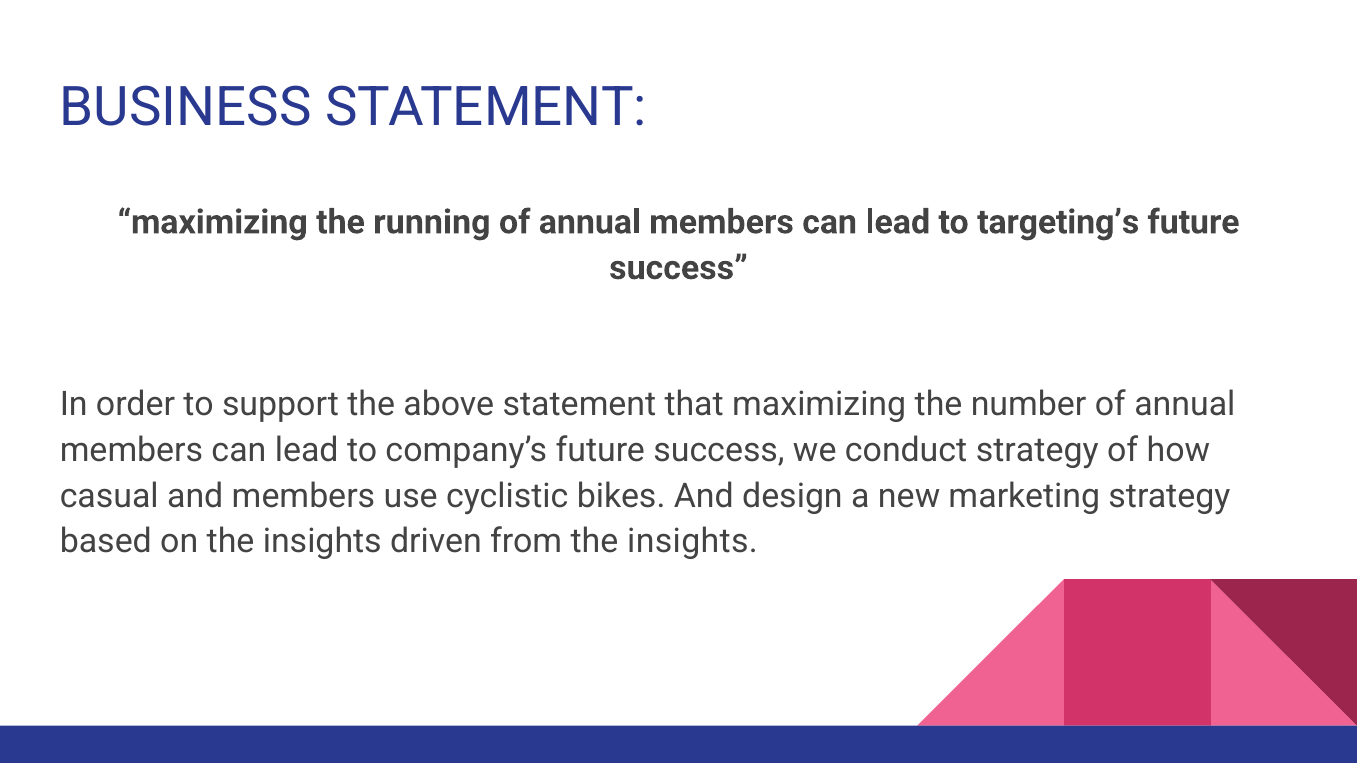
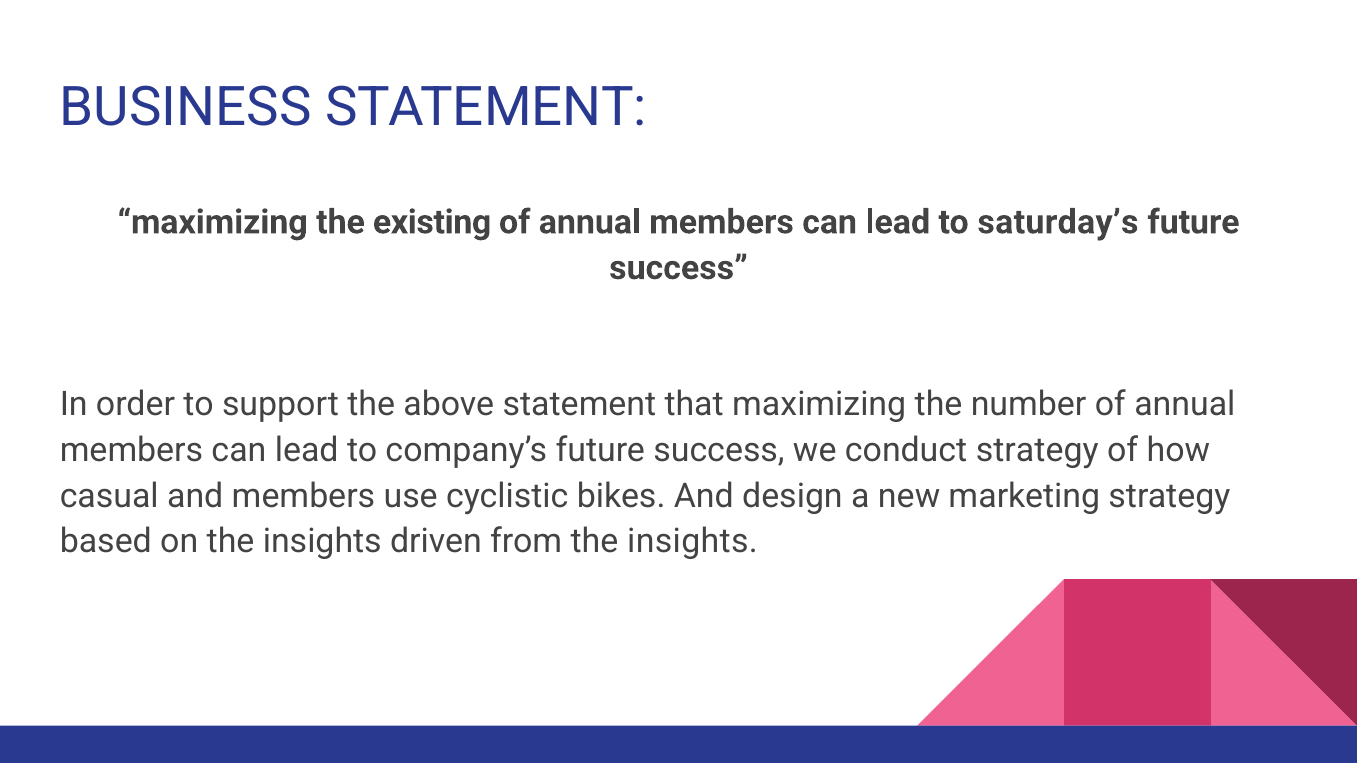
running: running -> existing (432, 222)
targeting’s: targeting’s -> saturday’s (1058, 222)
